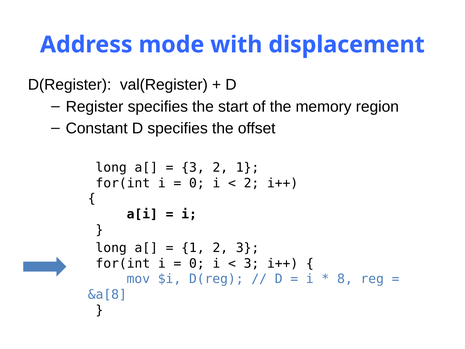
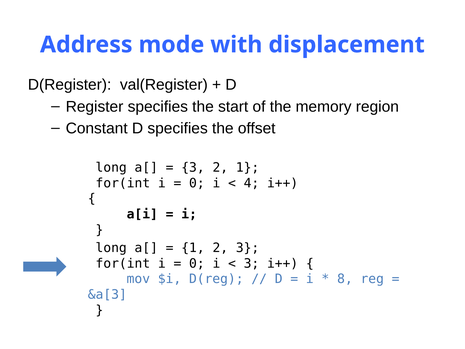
2: 2 -> 4 (251, 183)
&a[8: &a[8 -> &a[3 (107, 294)
